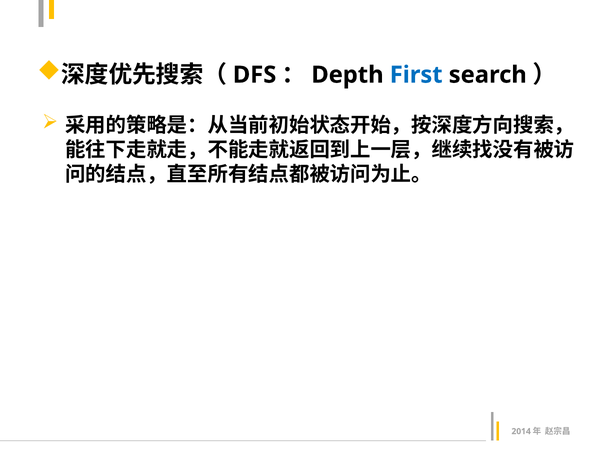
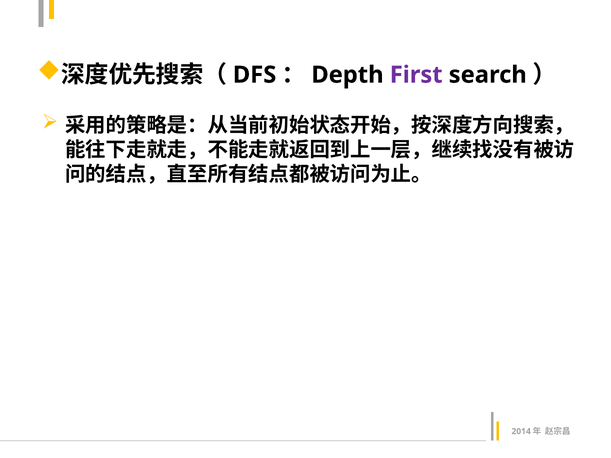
First colour: blue -> purple (416, 75)
